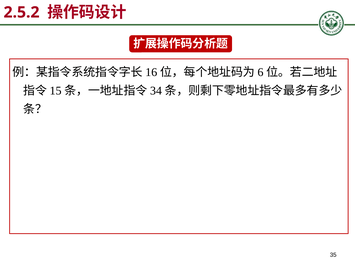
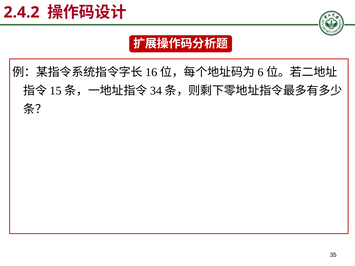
2.5.2: 2.5.2 -> 2.4.2 (22, 12)
